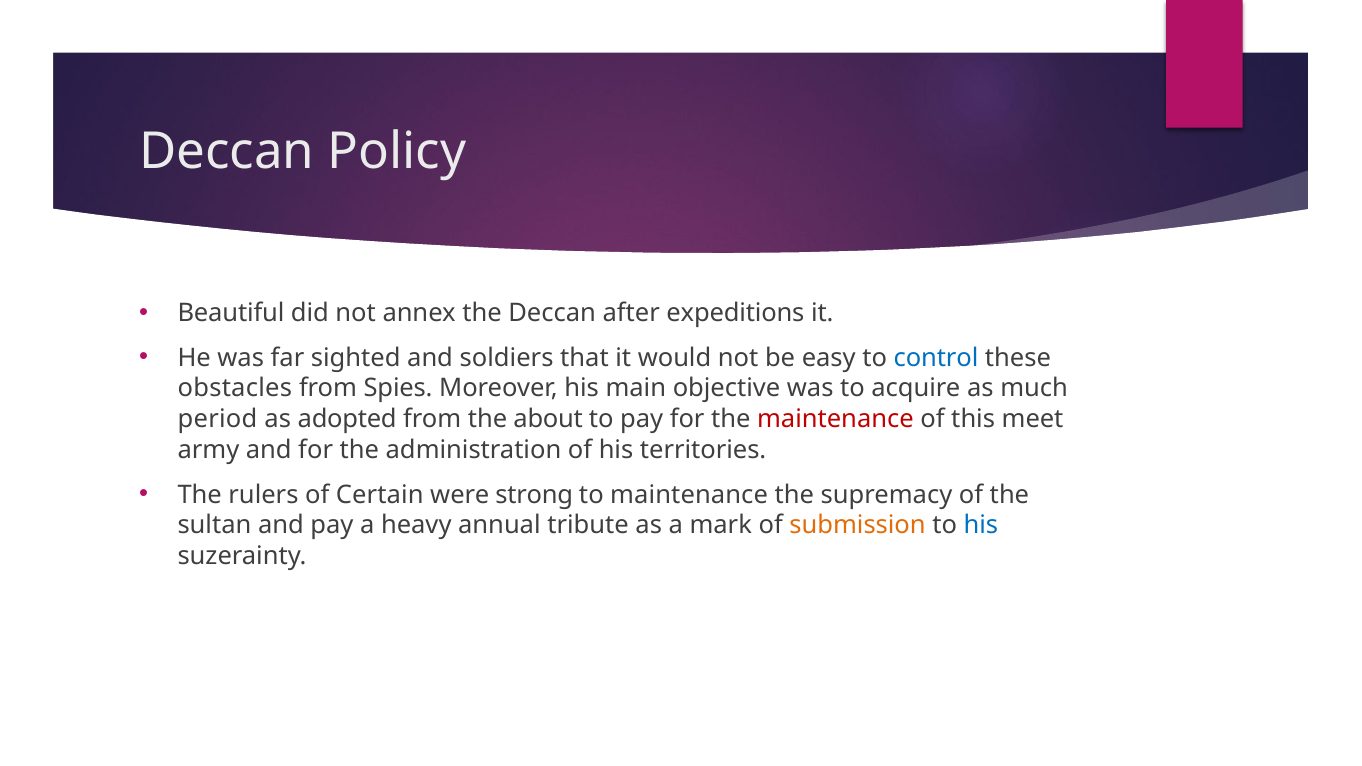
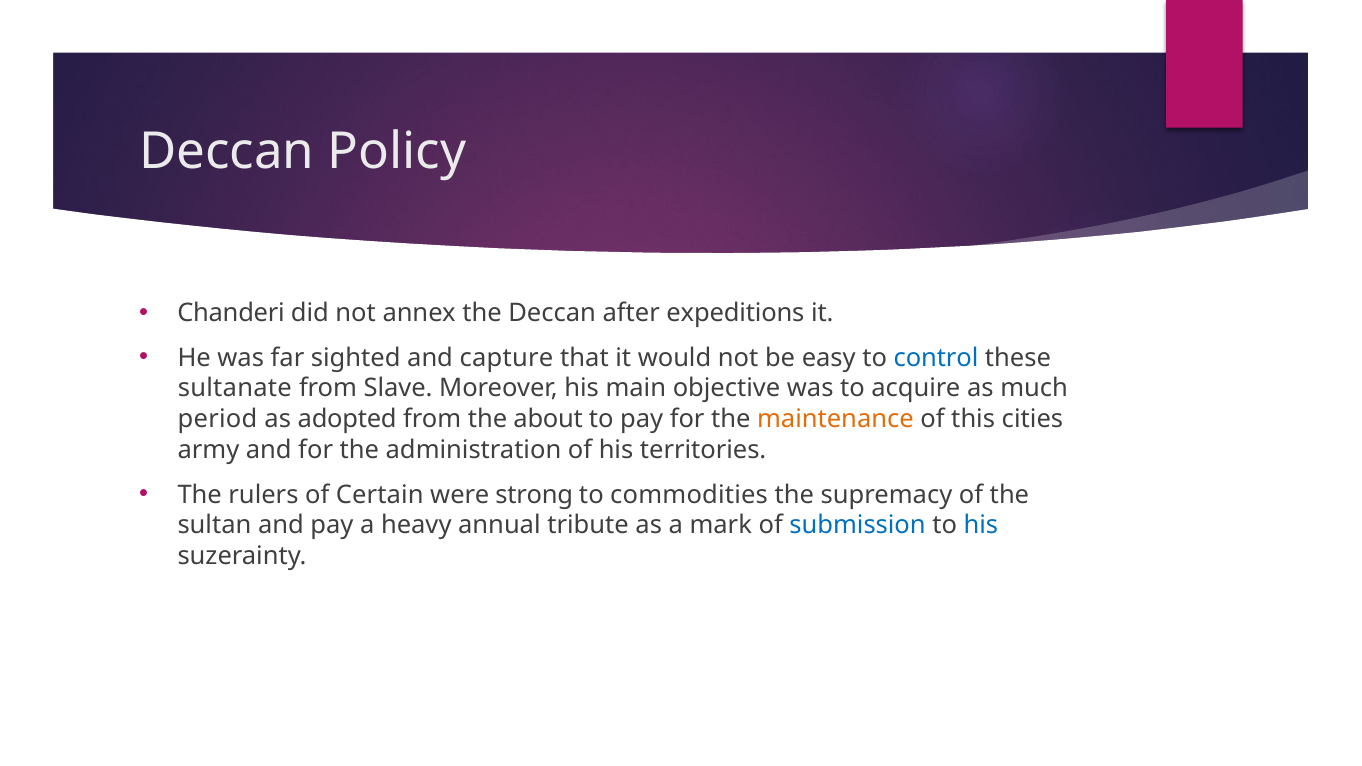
Beautiful: Beautiful -> Chanderi (231, 313)
soldiers: soldiers -> capture (506, 358)
obstacles: obstacles -> sultanate (235, 389)
Spies: Spies -> Slave (398, 389)
maintenance colour: red -> orange (835, 419)
meet: meet -> cities (1032, 419)
to maintenance: maintenance -> commodities (689, 495)
submission colour: orange -> blue (858, 525)
